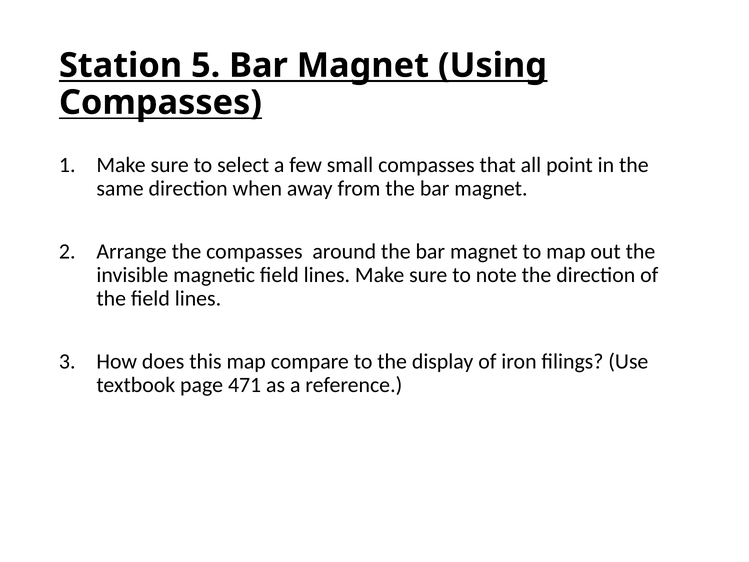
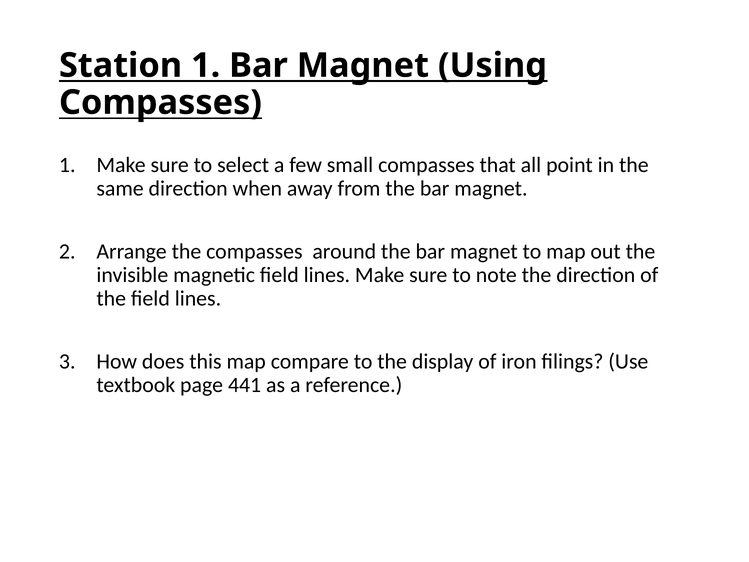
Station 5: 5 -> 1 (206, 65)
471: 471 -> 441 (245, 385)
